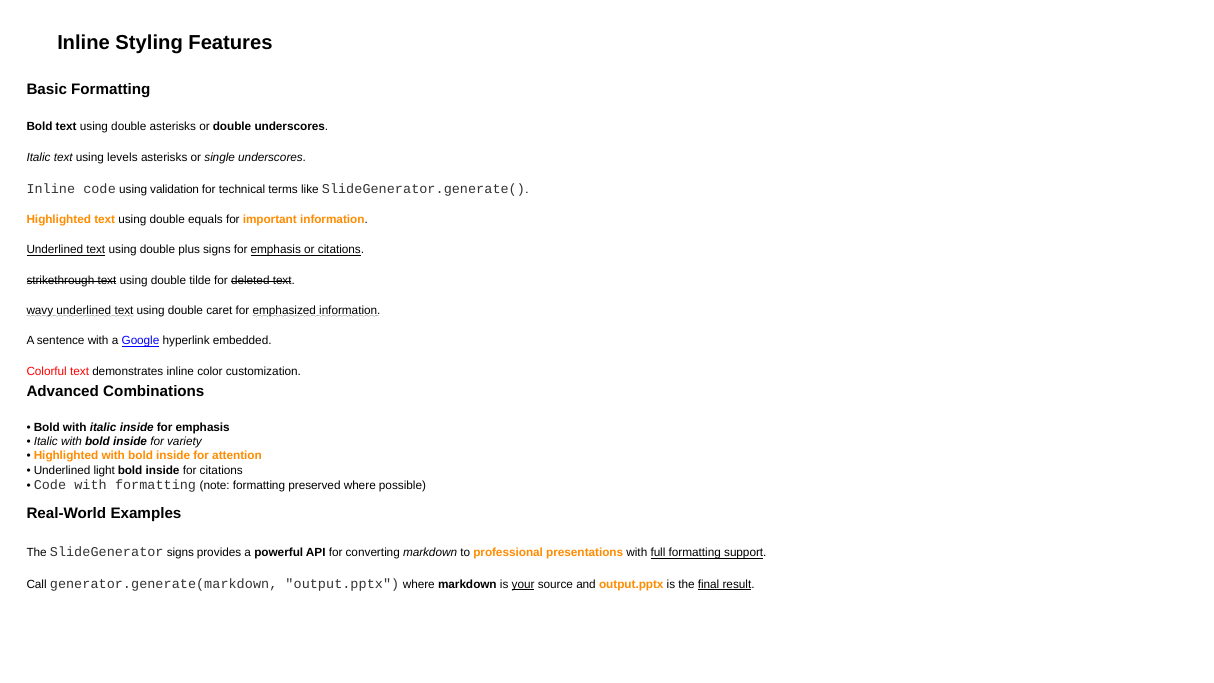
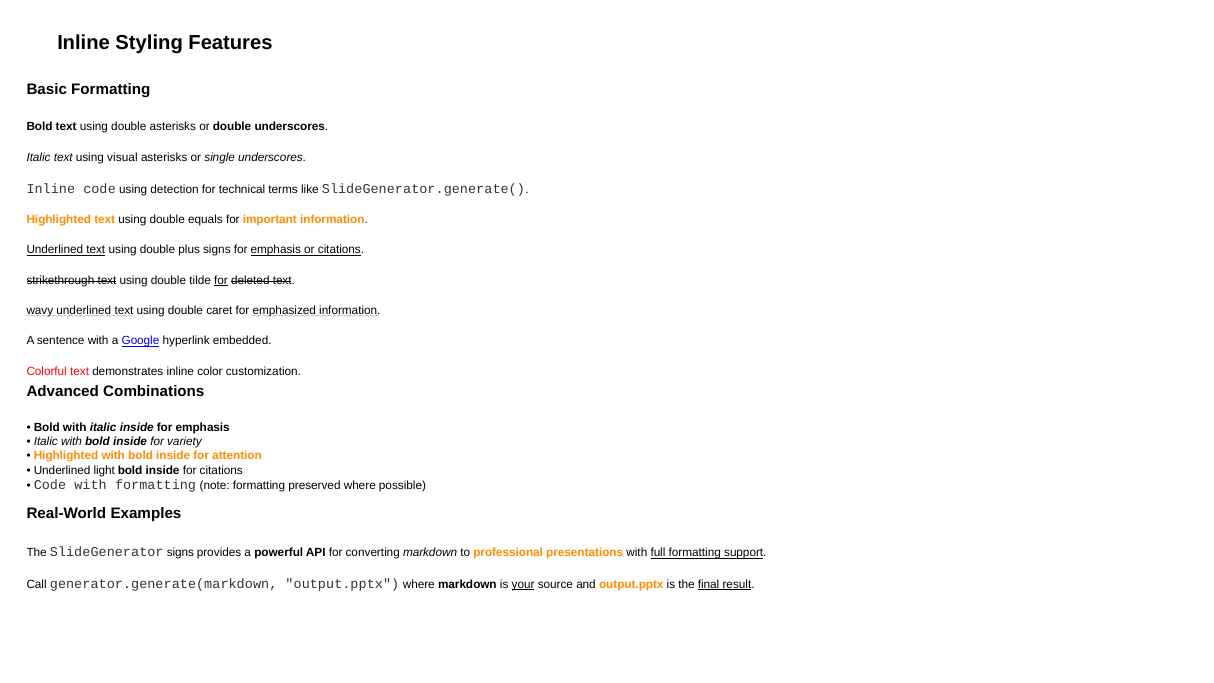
levels: levels -> visual (122, 157)
validation: validation -> detection (175, 190)
for underline: none -> present (221, 280)
